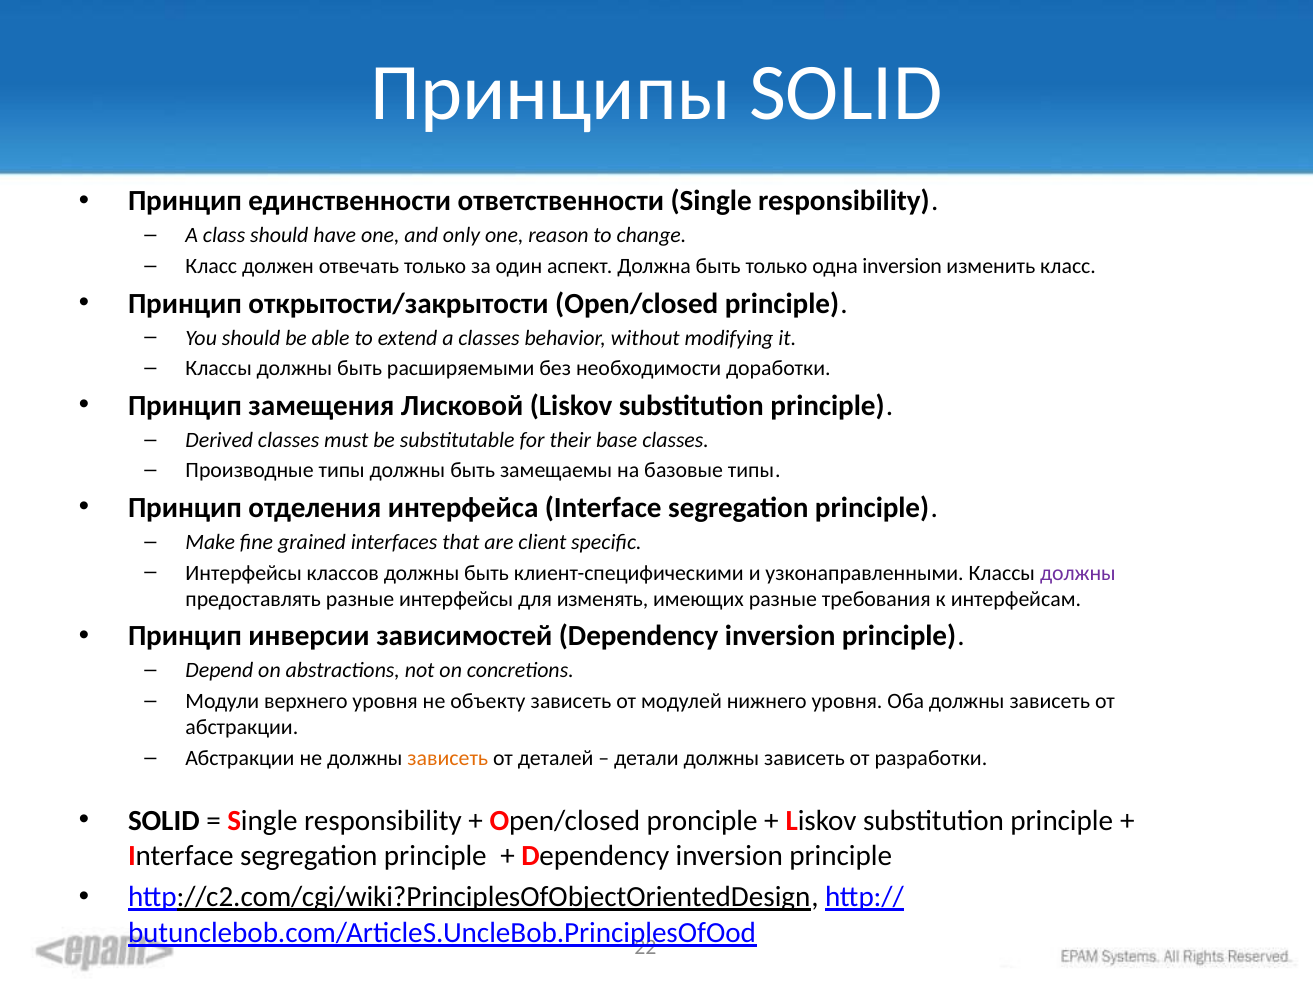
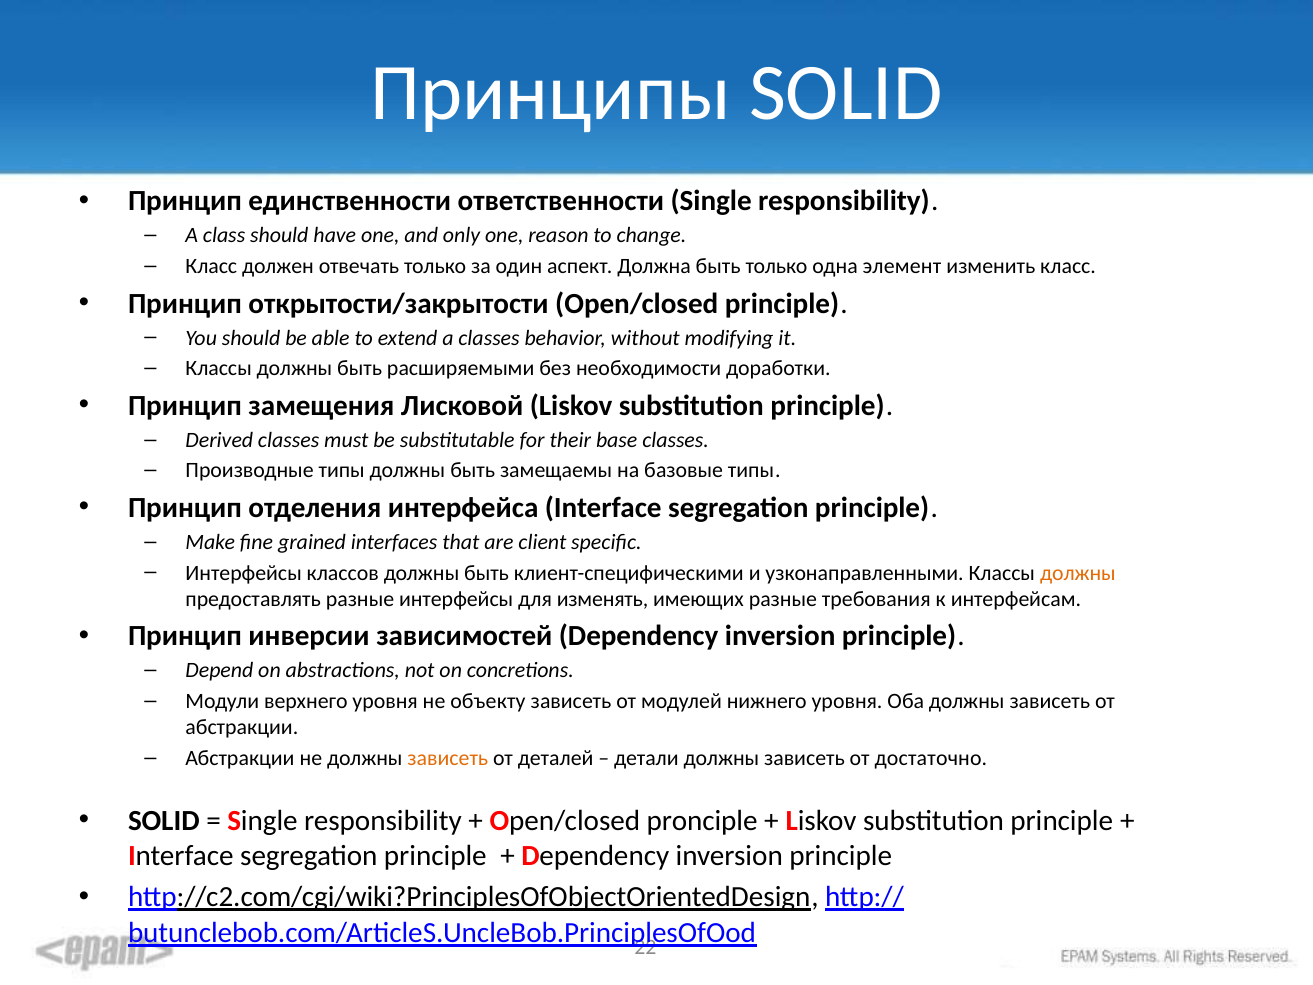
одна inversion: inversion -> элемент (902, 266)
должны colour: purple -> orange (1078, 573)
разработки: разработки -> достаточно (931, 758)
